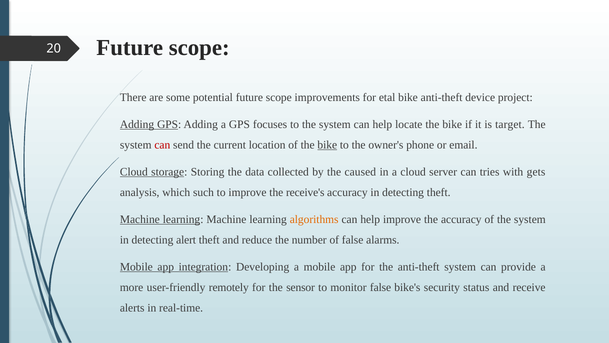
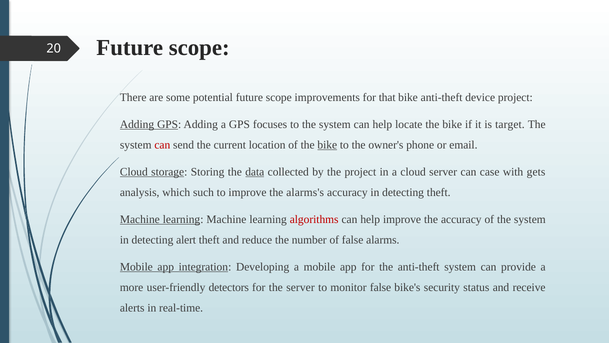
etal: etal -> that (387, 97)
data underline: none -> present (255, 172)
the caused: caused -> project (360, 172)
tries: tries -> case (490, 172)
receive's: receive's -> alarms's (305, 192)
algorithms colour: orange -> red (314, 219)
remotely: remotely -> detectors (229, 287)
the sensor: sensor -> server (300, 287)
